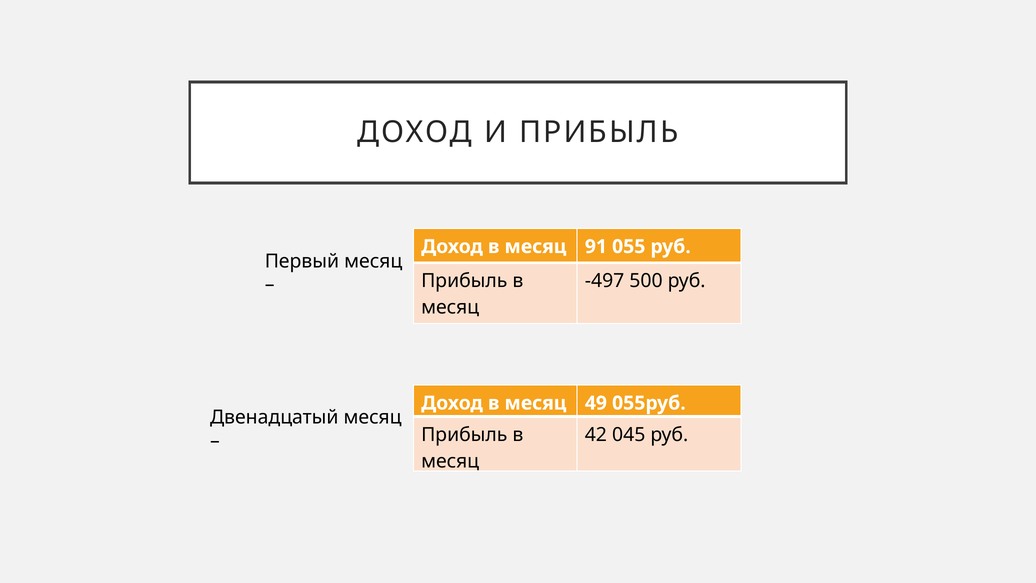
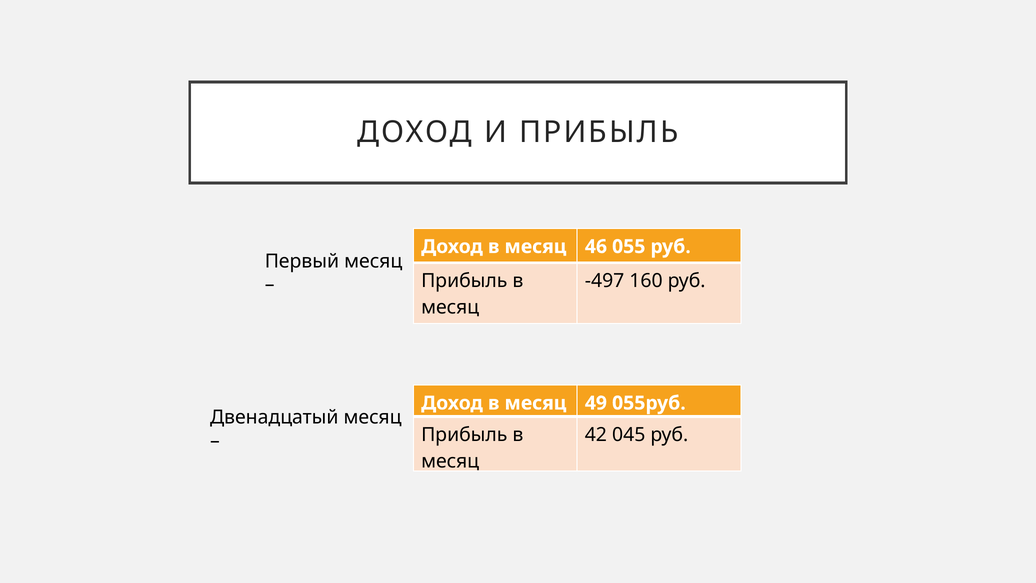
91: 91 -> 46 (596, 247)
500: 500 -> 160 (646, 281)
